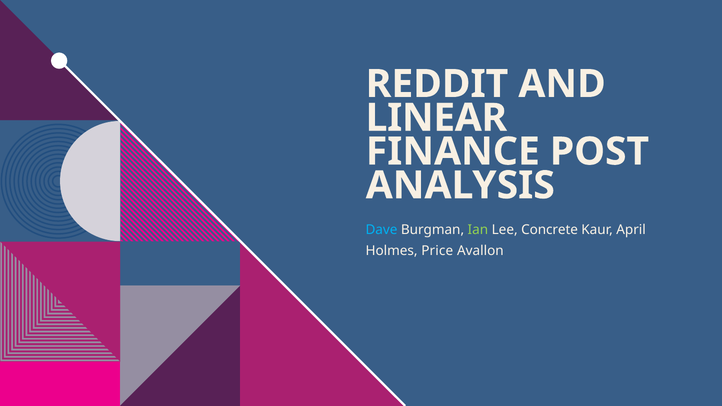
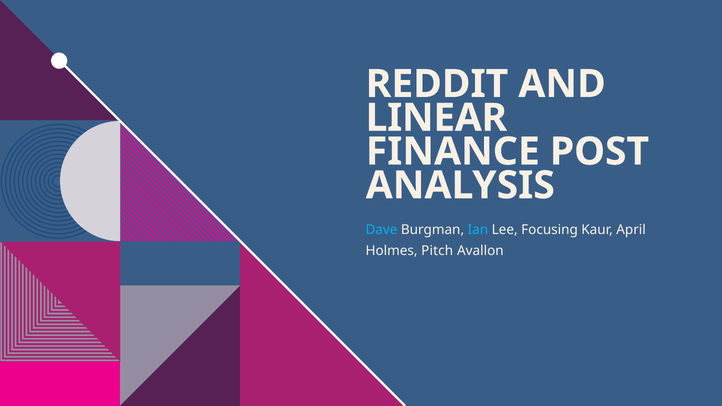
Ian colour: light green -> light blue (478, 230)
Concrete: Concrete -> Focusing (550, 230)
Price: Price -> Pitch (437, 251)
